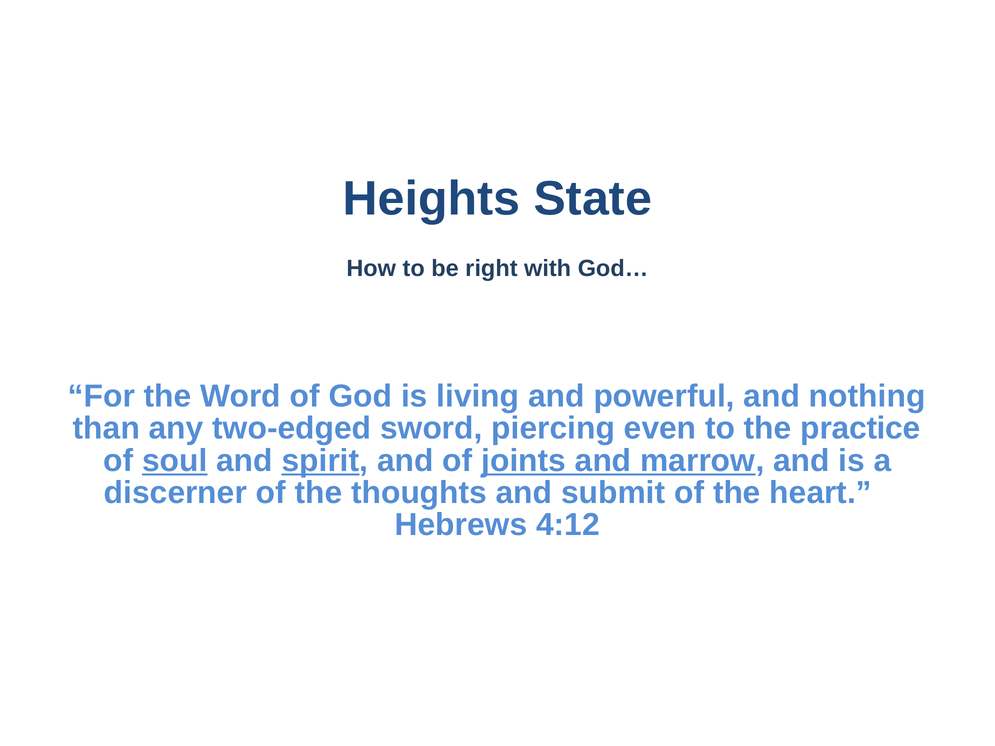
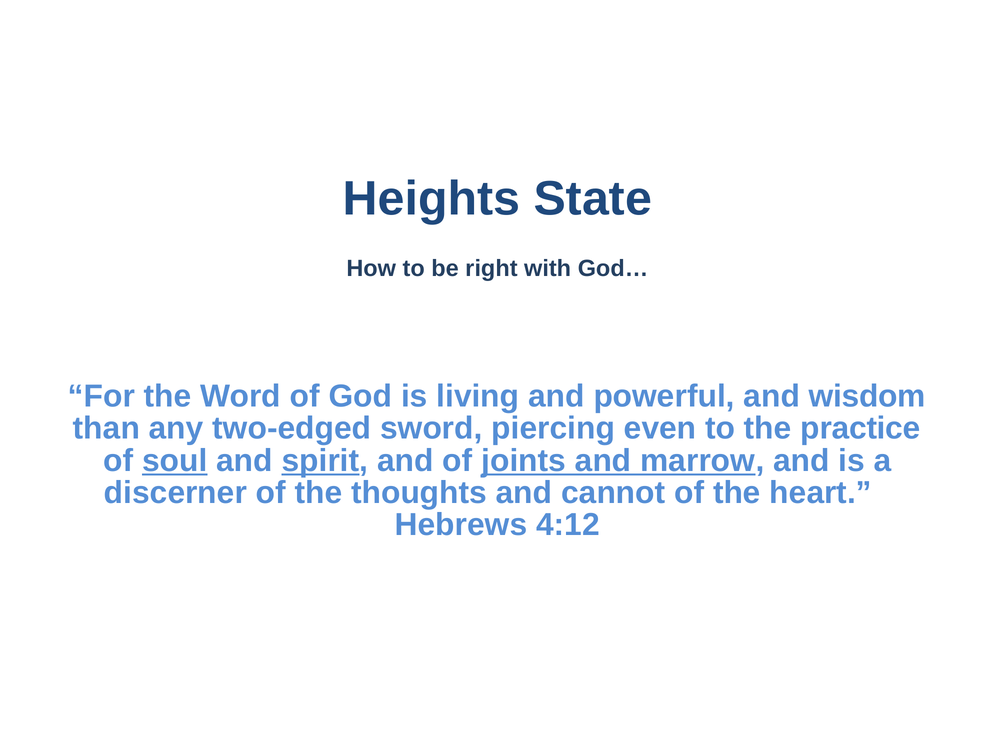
nothing: nothing -> wisdom (867, 396)
submit: submit -> cannot (613, 493)
